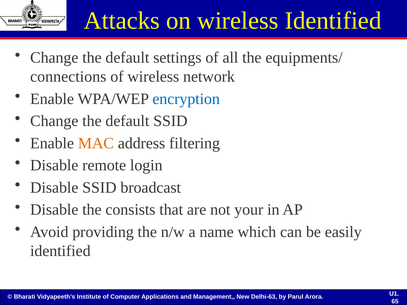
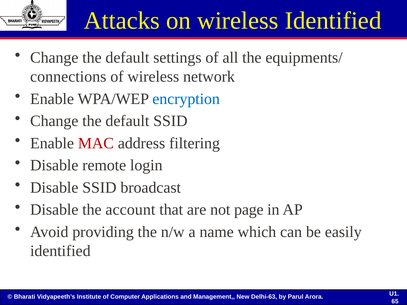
MAC colour: orange -> red (96, 143)
consists: consists -> account (130, 210)
your: your -> page (249, 210)
